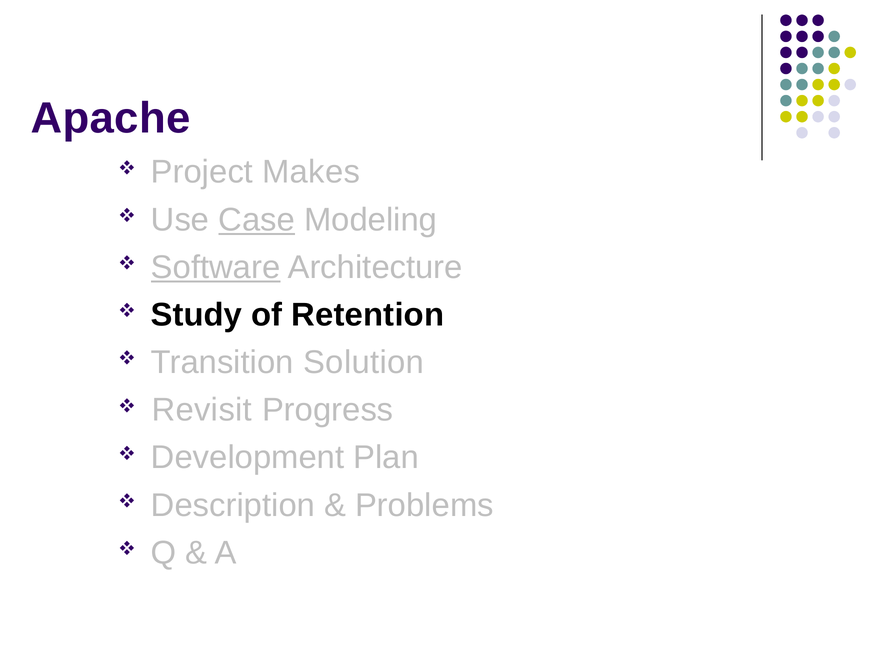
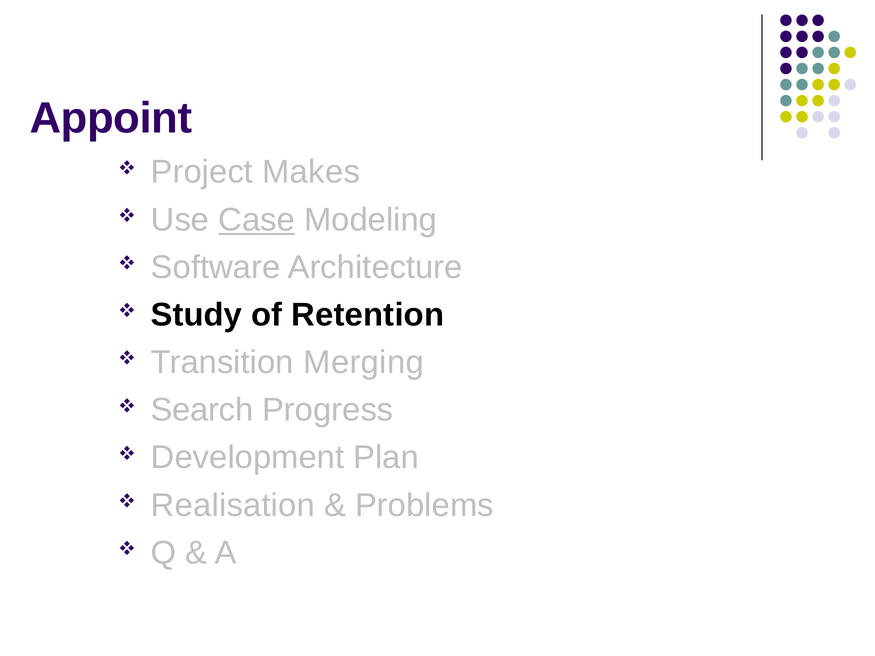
Apache: Apache -> Appoint (111, 118)
Software underline: present -> none (216, 267)
Solution: Solution -> Merging (364, 363)
Revisit: Revisit -> Search (202, 410)
Description: Description -> Realisation (233, 505)
